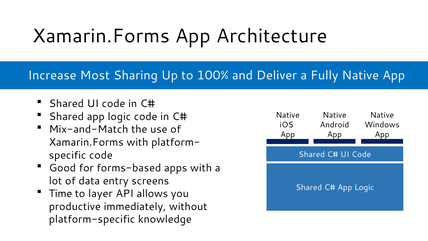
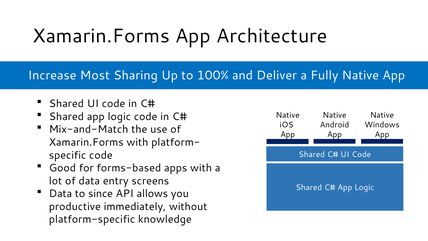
Time: Time -> Data (60, 194)
layer: layer -> since (101, 194)
